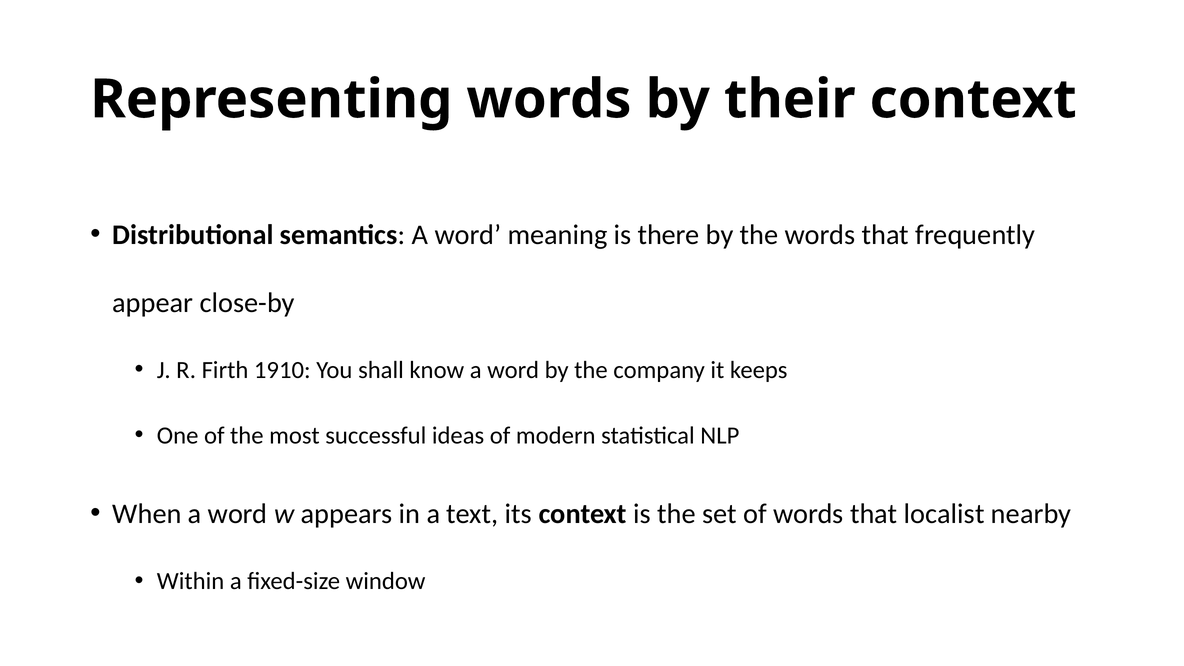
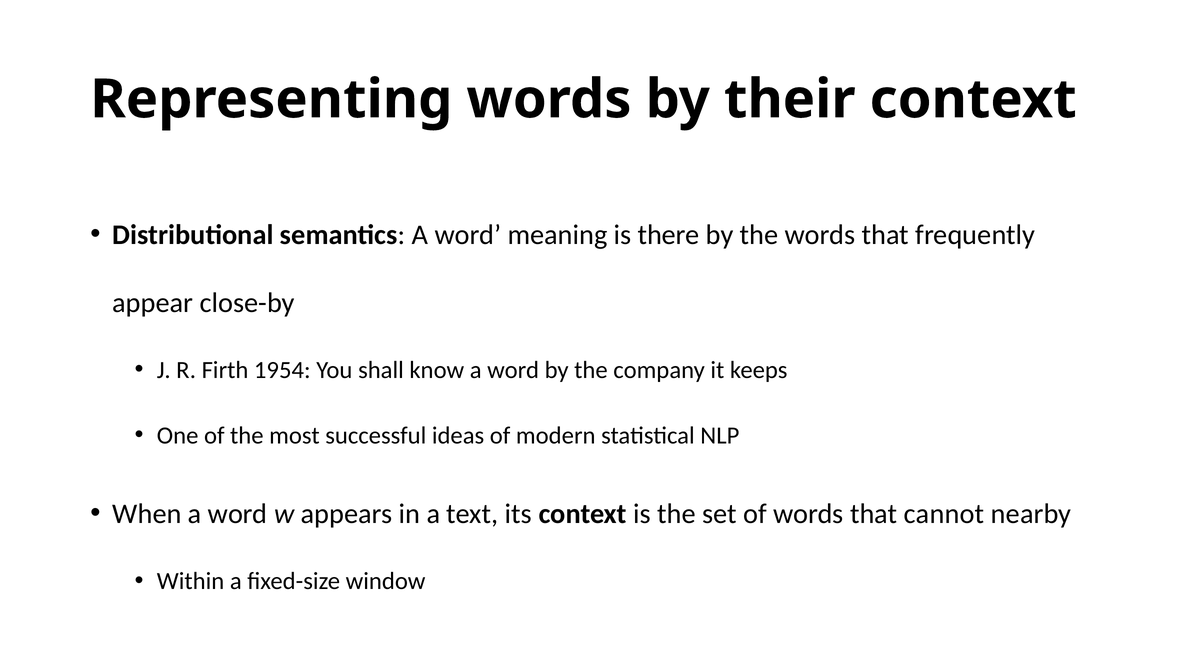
1910: 1910 -> 1954 (282, 370)
localist: localist -> cannot (944, 514)
